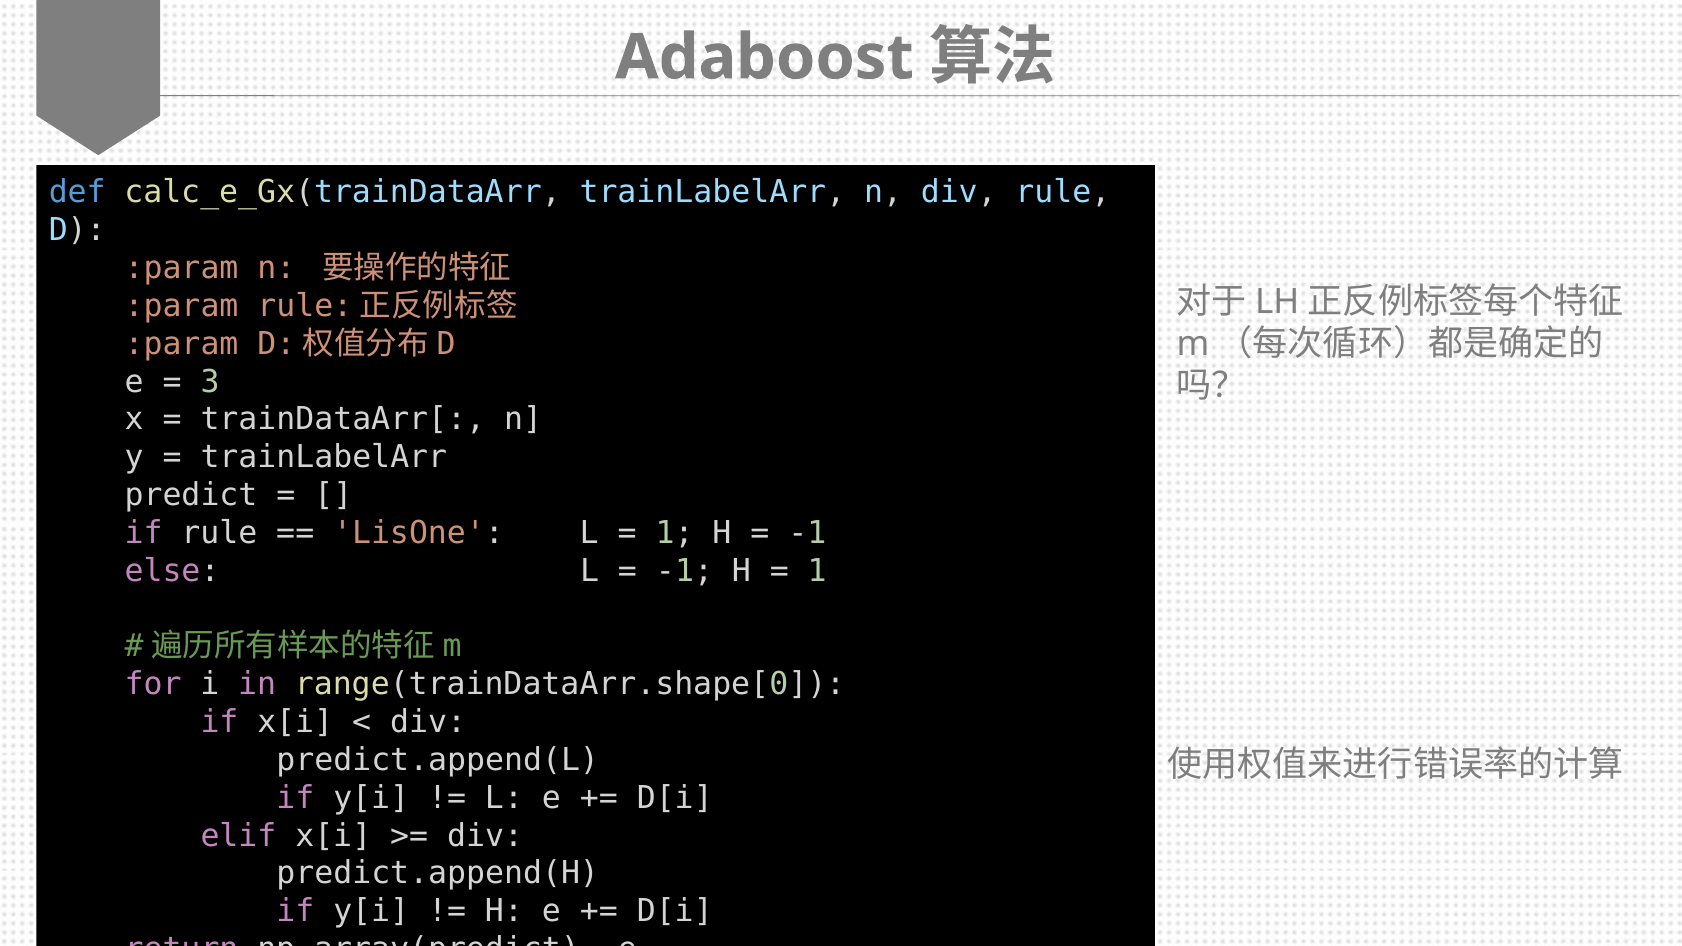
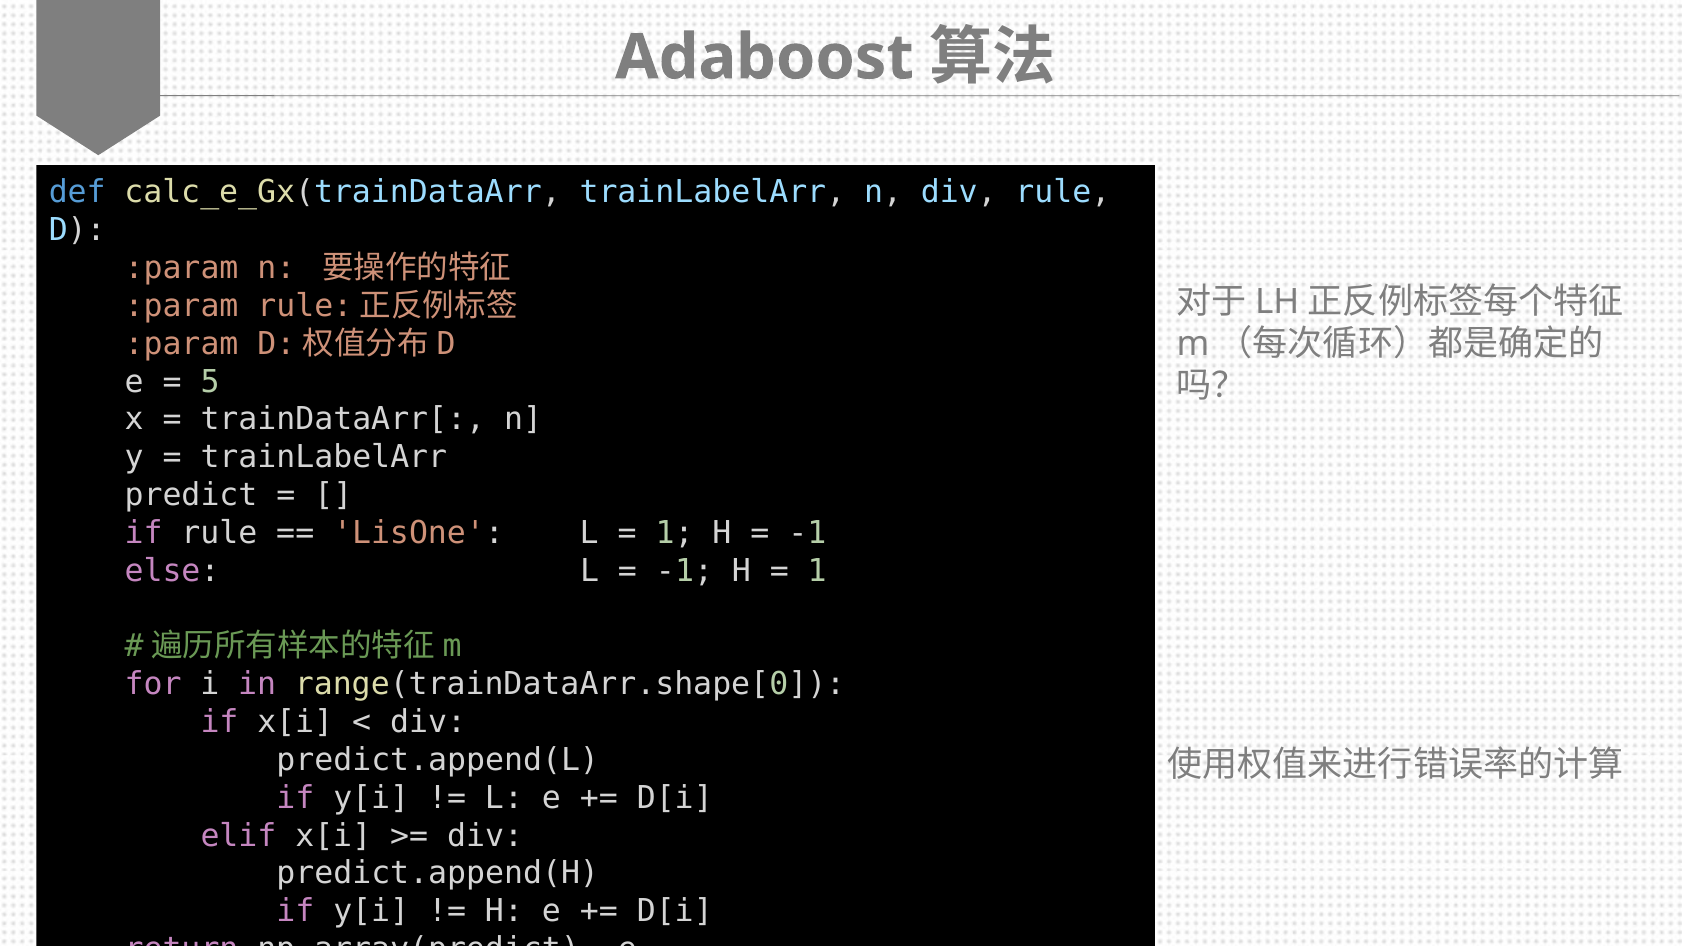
3: 3 -> 5 (210, 382)
